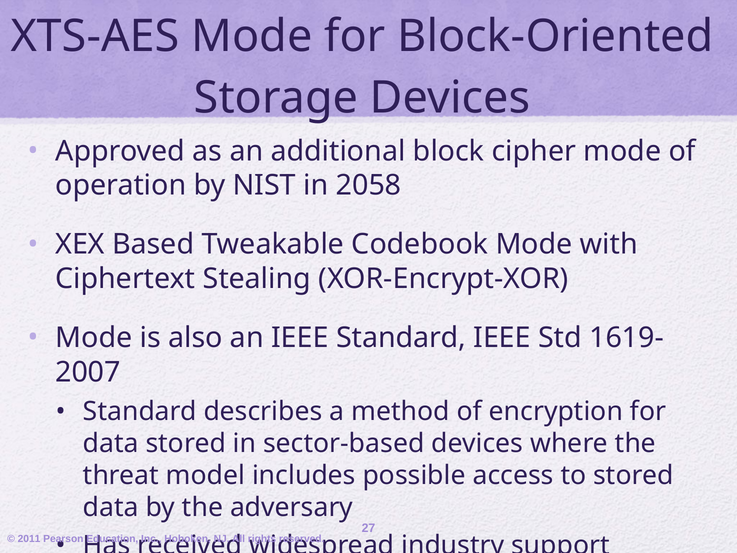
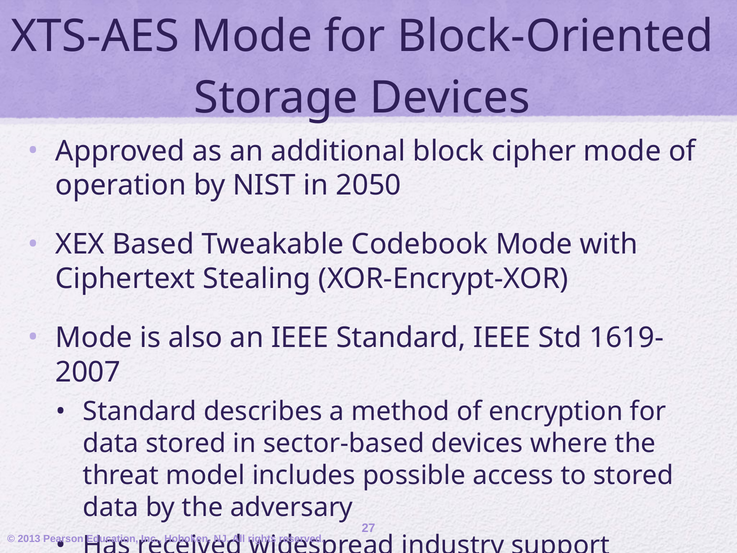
2058: 2058 -> 2050 (369, 185)
2011: 2011 -> 2013 (29, 539)
